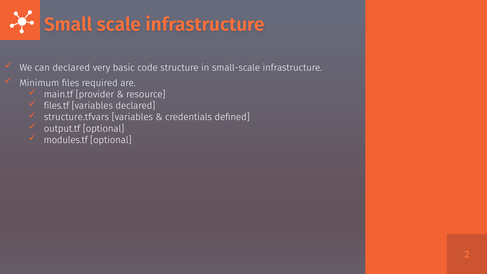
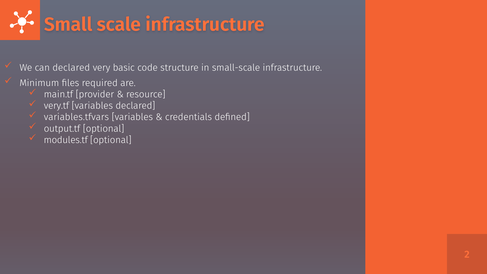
files.tf: files.tf -> very.tf (56, 106)
structure.tfvars: structure.tfvars -> variables.tfvars (76, 117)
